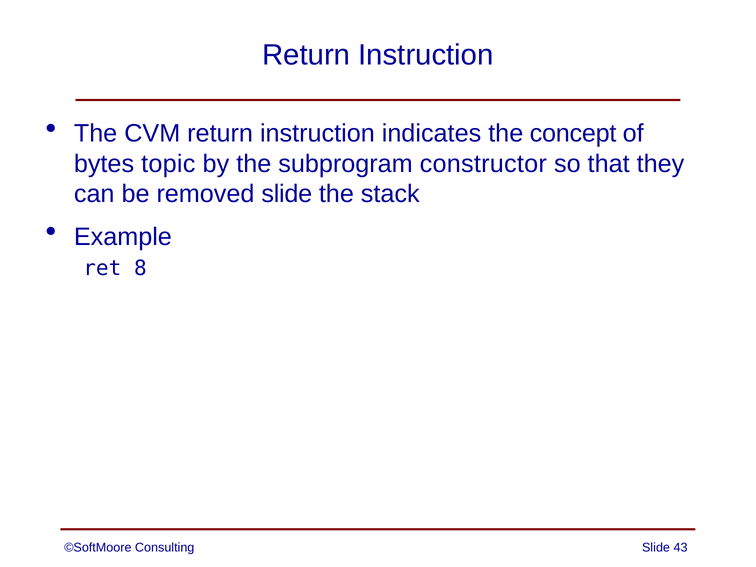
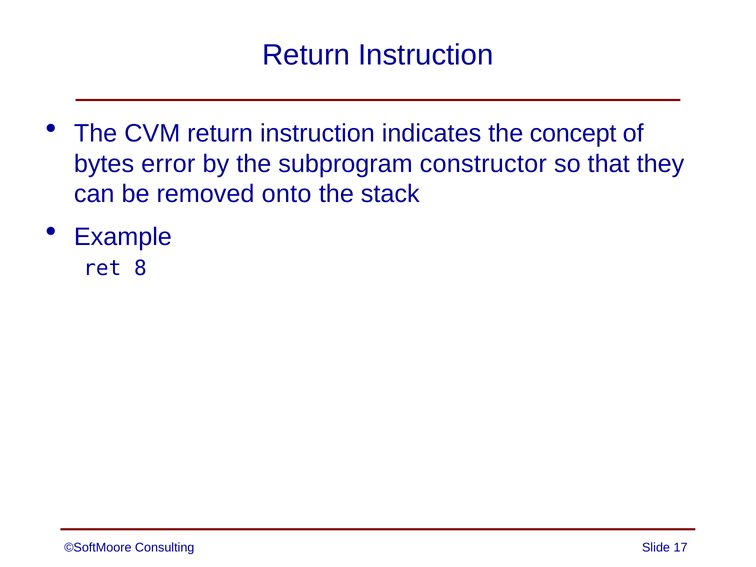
topic: topic -> error (168, 164)
removed slide: slide -> onto (287, 194)
43: 43 -> 17 (681, 548)
